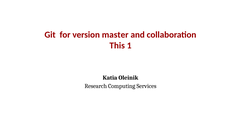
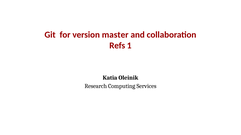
This: This -> Refs (117, 46)
